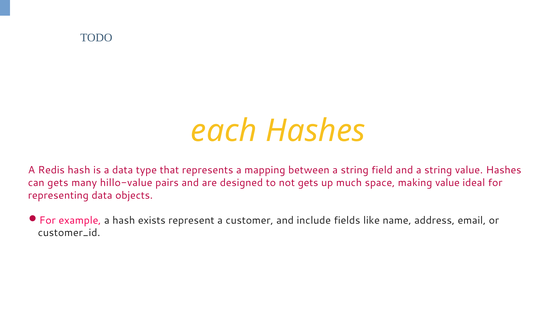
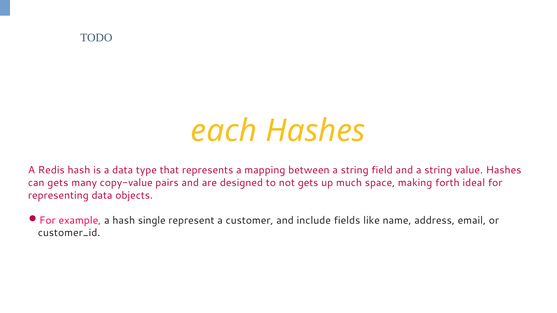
hillo-value: hillo-value -> copy-value (126, 183)
making value: value -> forth (447, 183)
exists: exists -> single (152, 221)
